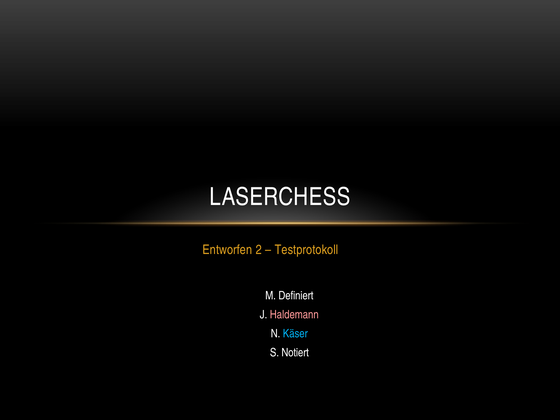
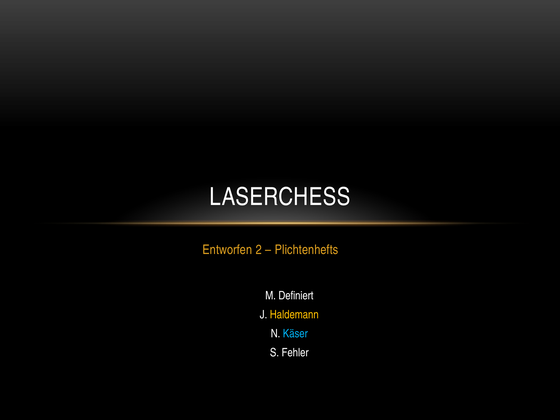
Testprotokoll: Testprotokoll -> Plichtenhefts (307, 250)
Haldemann colour: pink -> yellow (294, 315)
Notiert: Notiert -> Fehler (295, 353)
